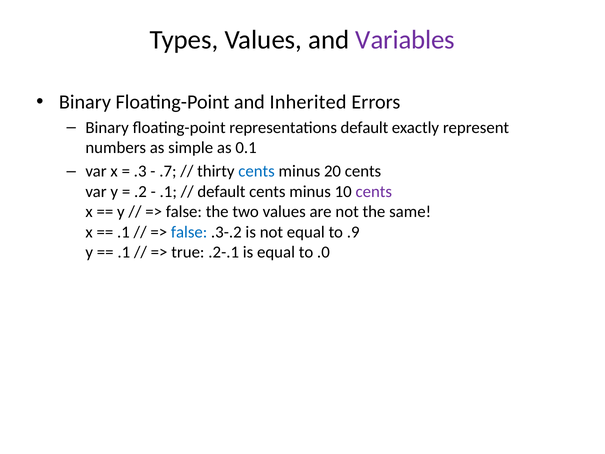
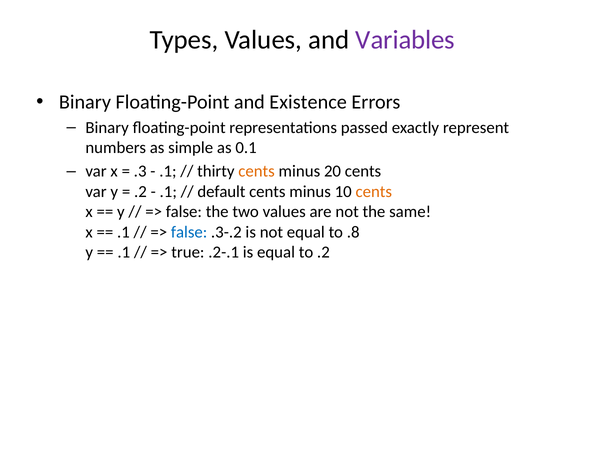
Inherited: Inherited -> Existence (308, 102)
representations default: default -> passed (364, 128)
.7: .7 -> .1 (168, 171)
cents colour: blue -> orange (257, 171)
cents colour: purple -> orange (374, 192)
.9: .9 -> .8 (353, 232)
to .0: .0 -> .2 (323, 252)
